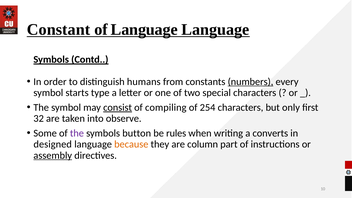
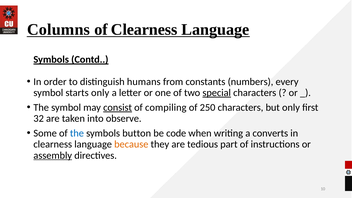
Constant: Constant -> Columns (59, 30)
of Language: Language -> Clearness (144, 30)
numbers underline: present -> none (251, 82)
starts type: type -> only (100, 93)
special underline: none -> present (217, 93)
254: 254 -> 250 (208, 107)
the colour: purple -> blue (77, 133)
rules: rules -> code (176, 133)
designed: designed -> clearness (53, 144)
column: column -> tedious (203, 144)
